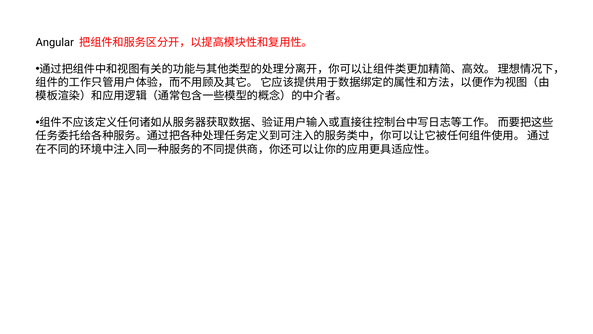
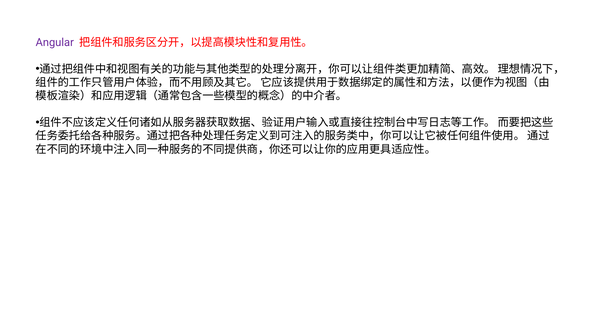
Angular colour: black -> purple (55, 42)
